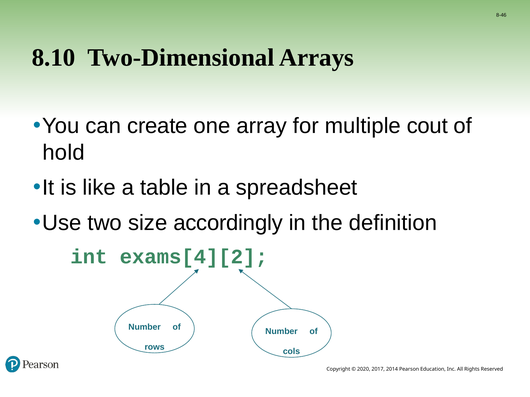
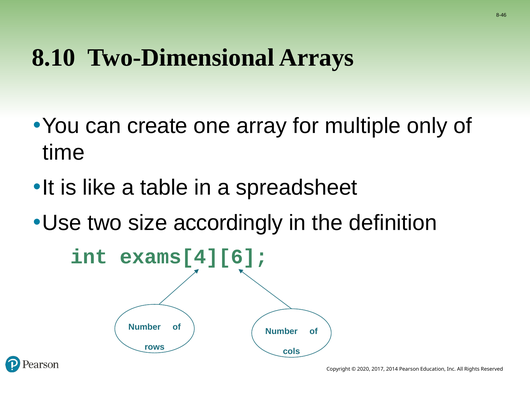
cout: cout -> only (427, 126)
hold: hold -> time (64, 153)
exams[4][2: exams[4][2 -> exams[4][6 (194, 257)
